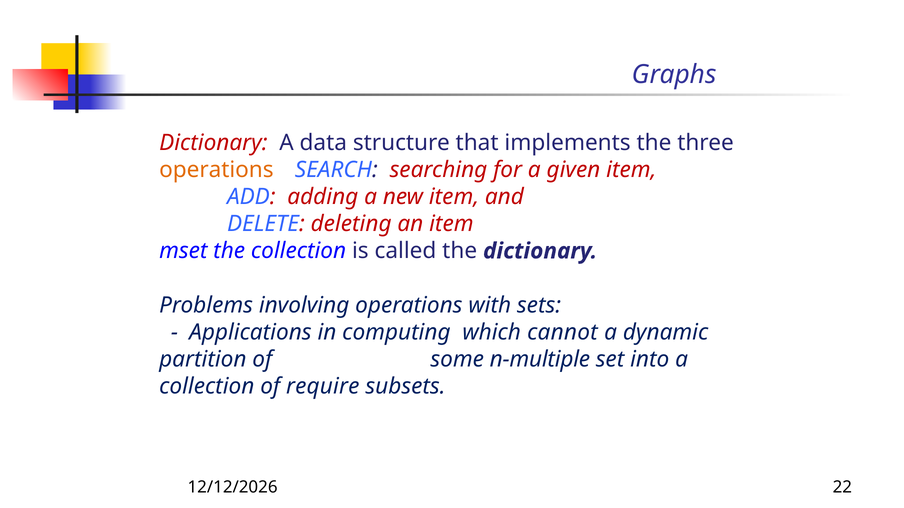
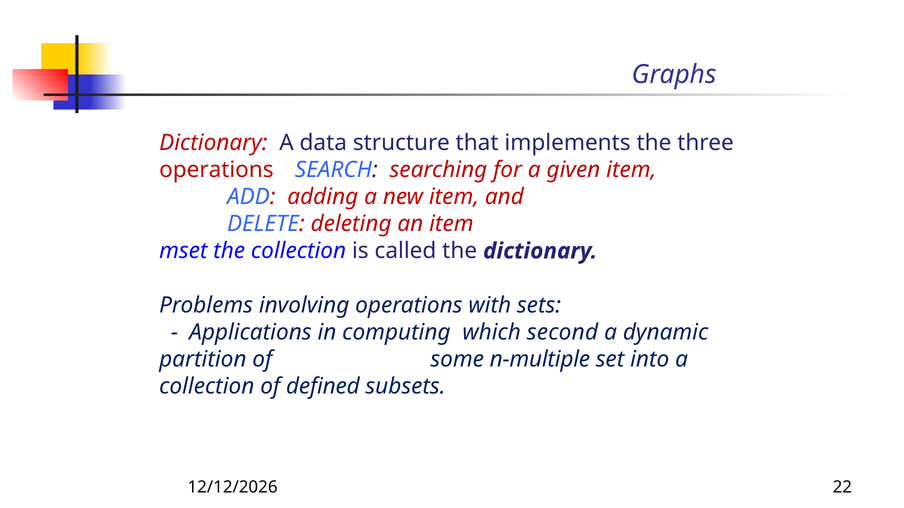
operations colour: orange -> red (216, 170)
cannot: cannot -> second (562, 333)
require: require -> defined (323, 387)
